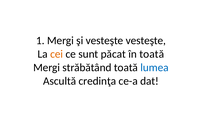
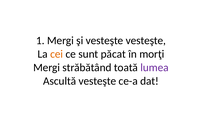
în toată: toată -> morţi (152, 54)
lumea colour: blue -> purple (155, 67)
Ascultă credinţa: credinţa -> vesteşte (97, 81)
